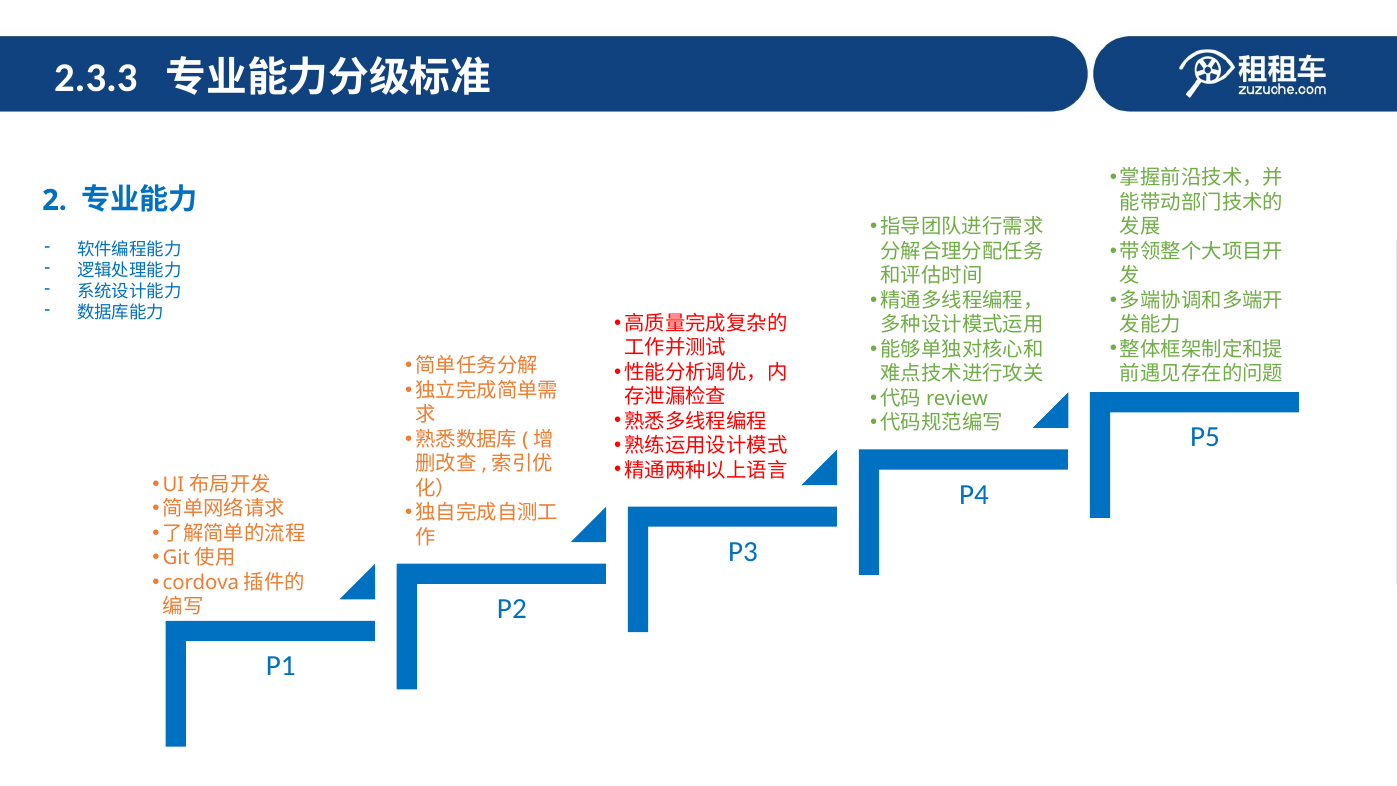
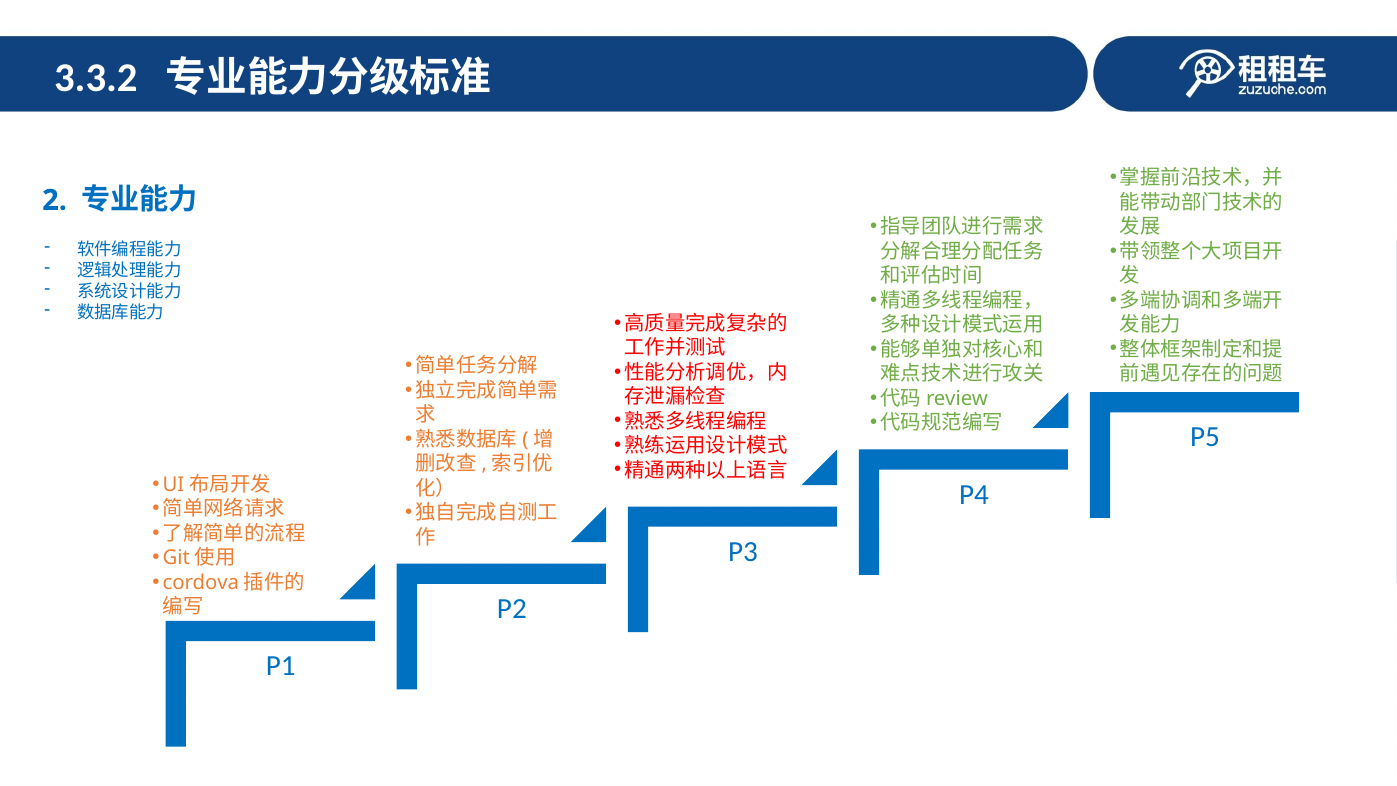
2.3.3: 2.3.3 -> 3.3.2 (96, 78)
